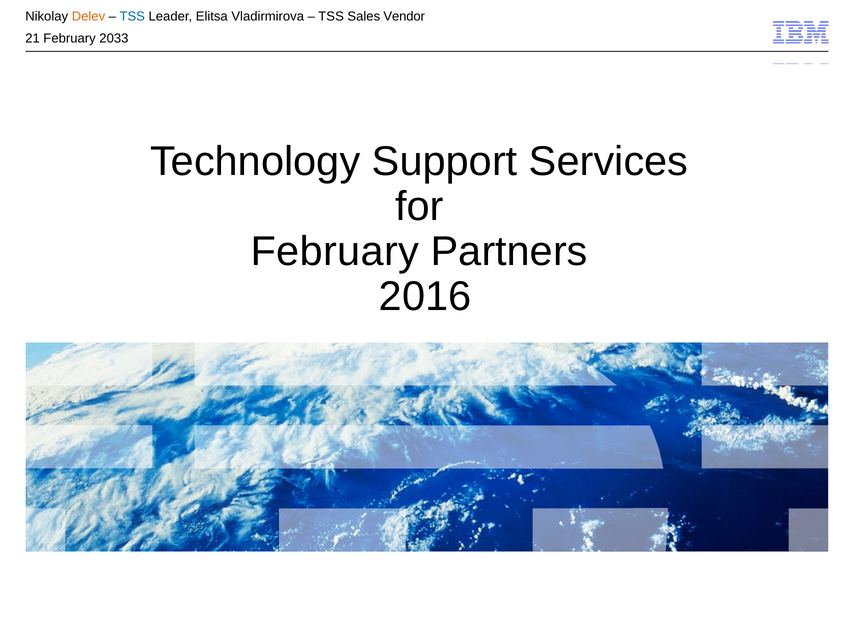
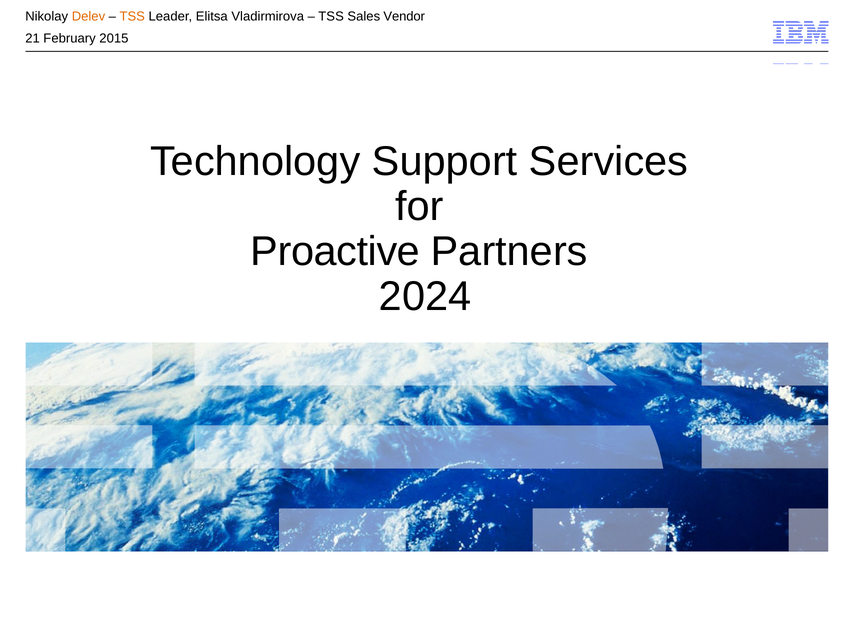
TSS colour: blue -> orange (132, 16)
2033: 2033 -> 2015 (114, 39)
February: February -> Proactive (335, 251)
2016: 2016 -> 2024 (425, 296)
